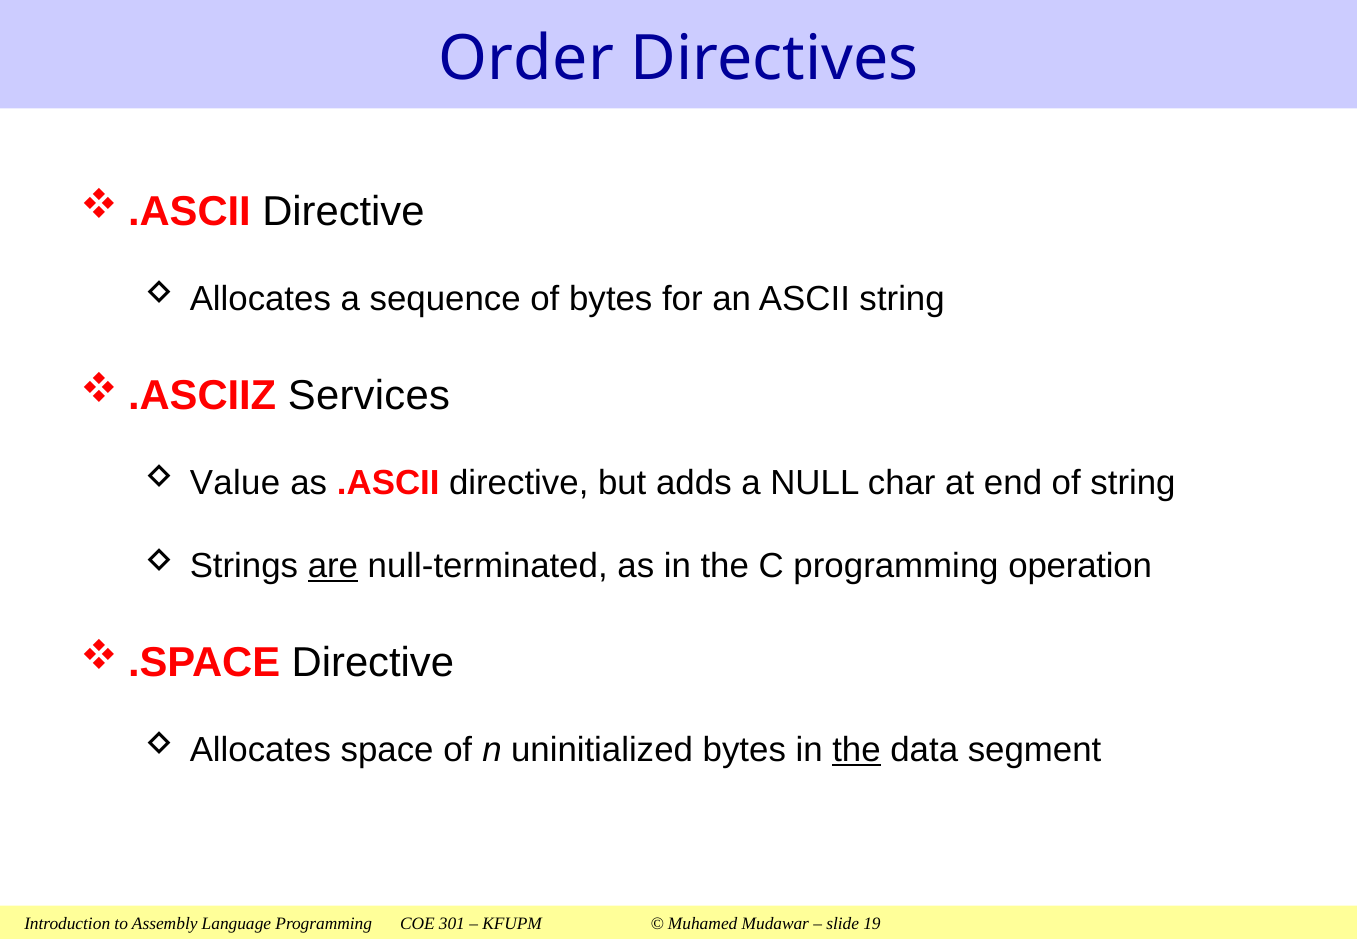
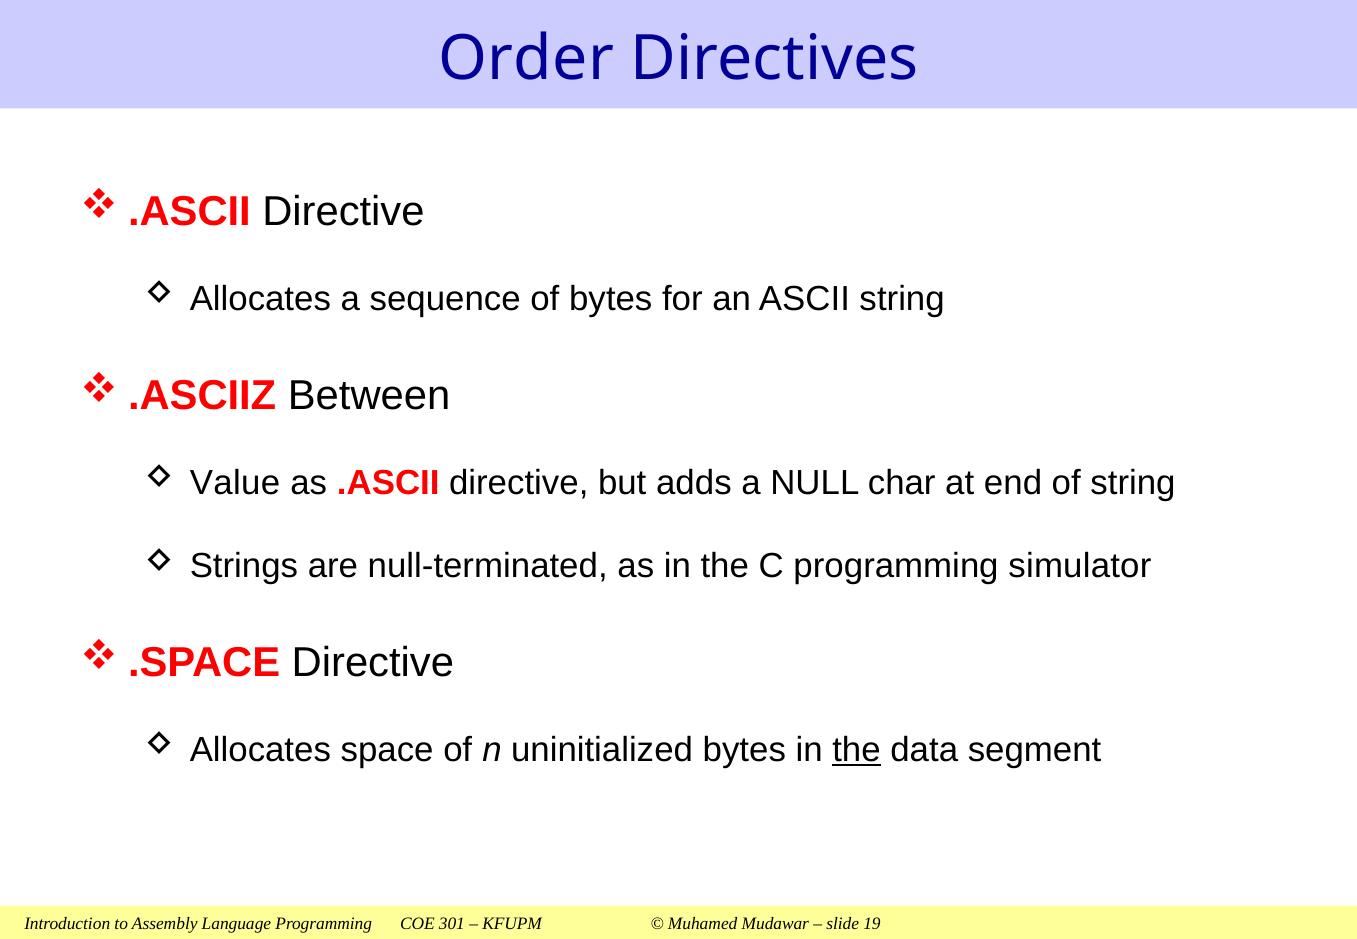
Services: Services -> Between (369, 396)
are underline: present -> none (333, 566)
operation: operation -> simulator (1080, 566)
